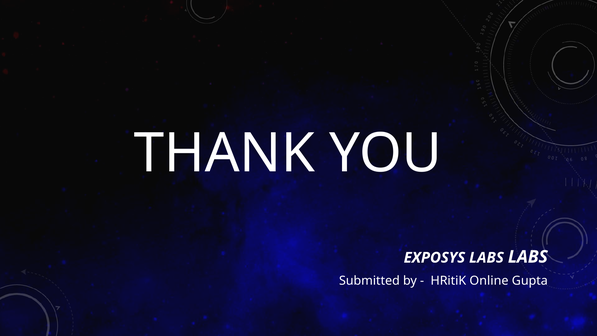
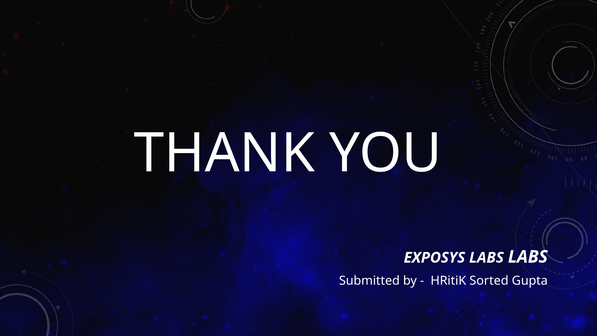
Online: Online -> Sorted (489, 280)
